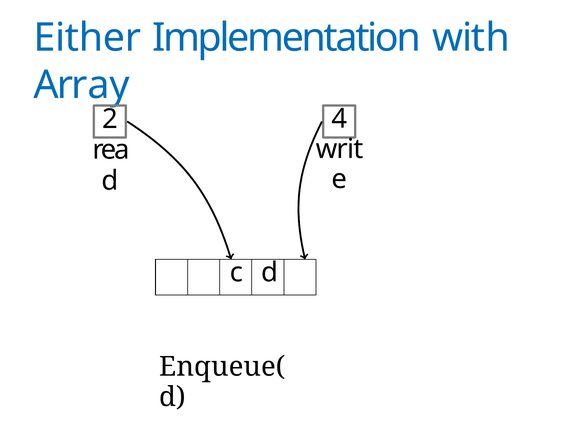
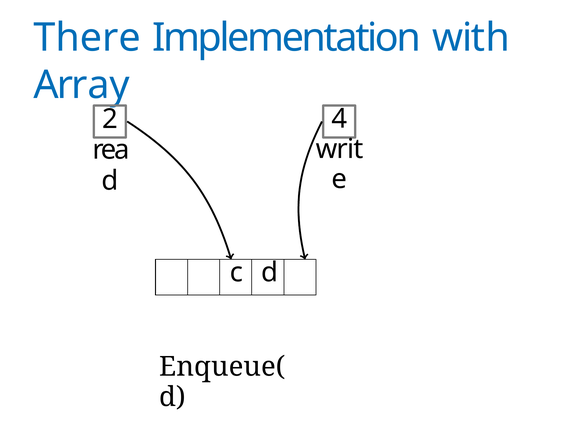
Either: Either -> There (87, 38)
